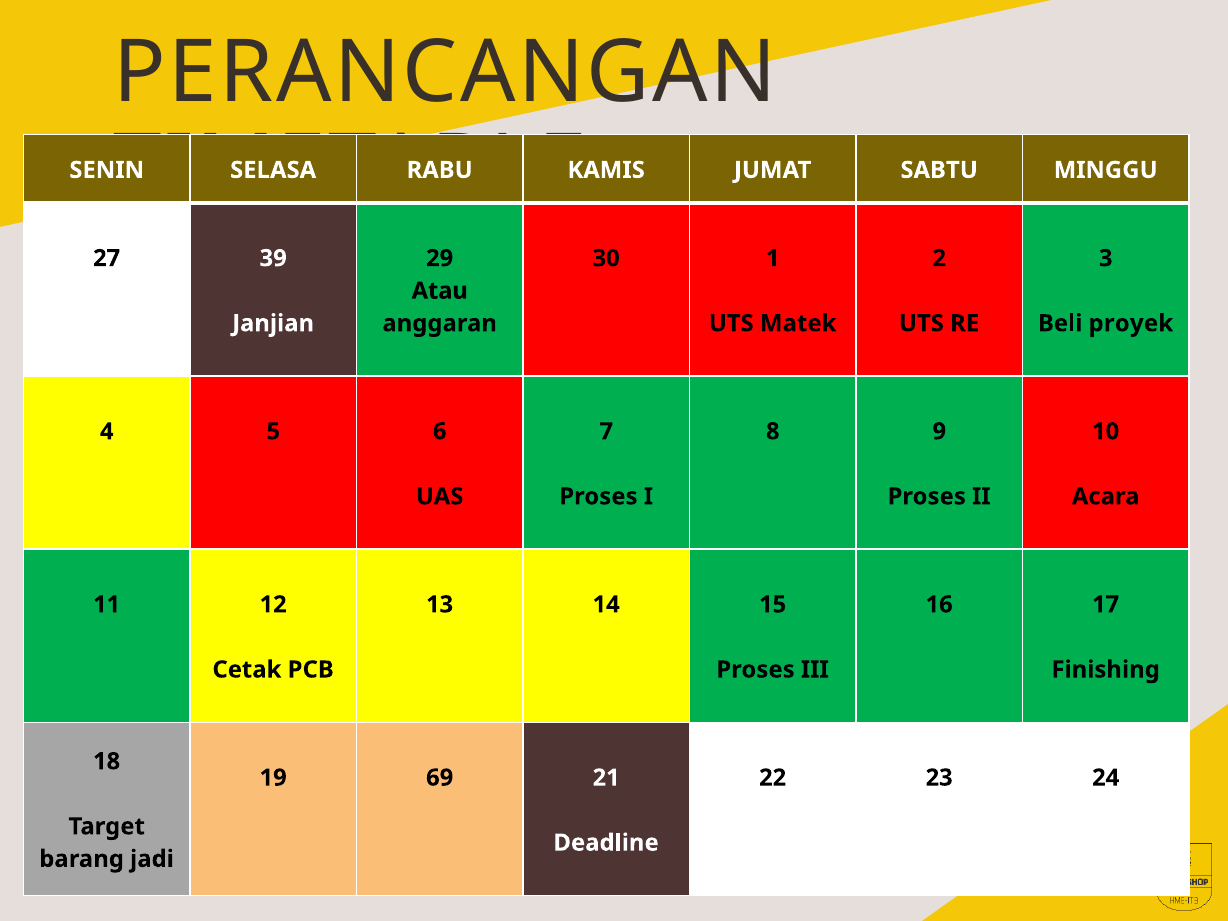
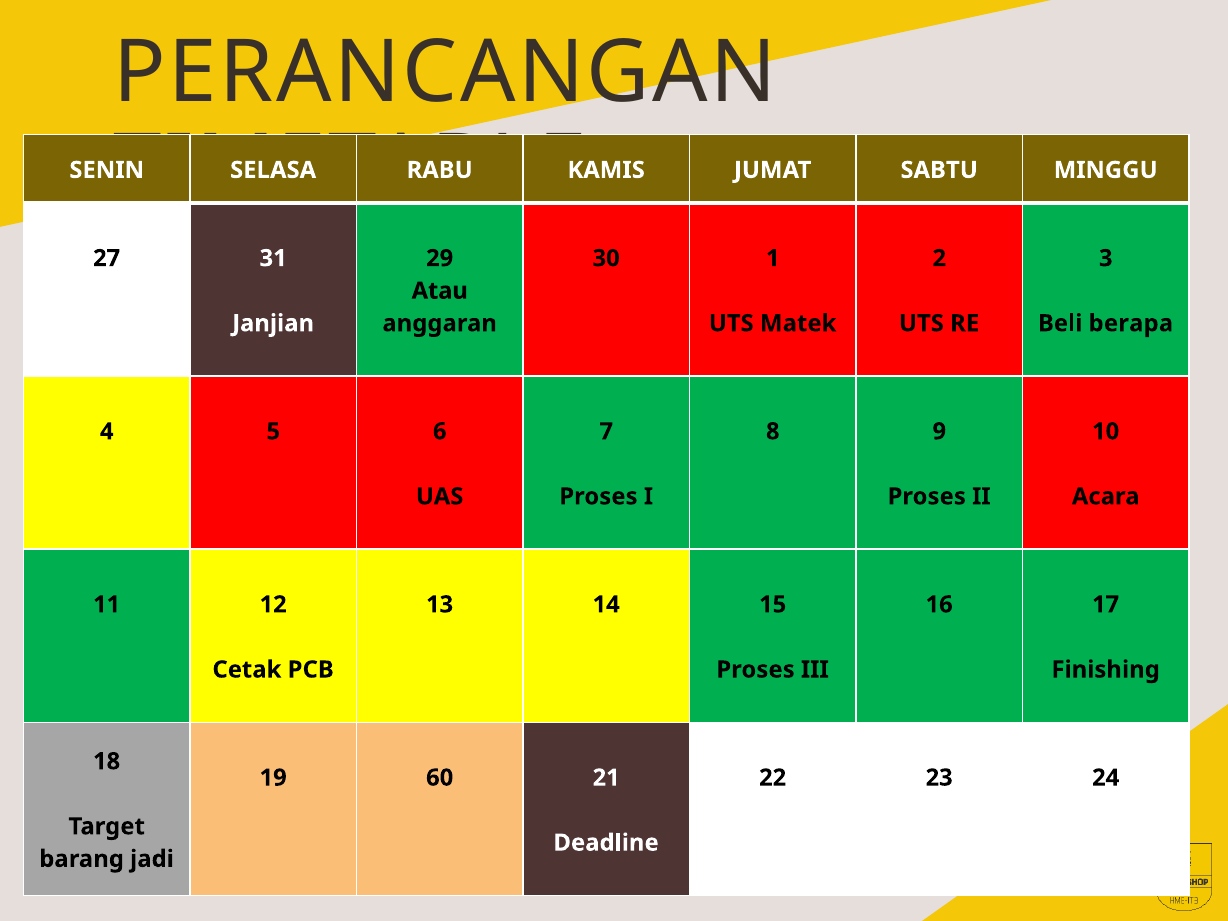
39: 39 -> 31 (273, 258)
proyek: proyek -> berapa (1131, 323)
69: 69 -> 60 (440, 778)
